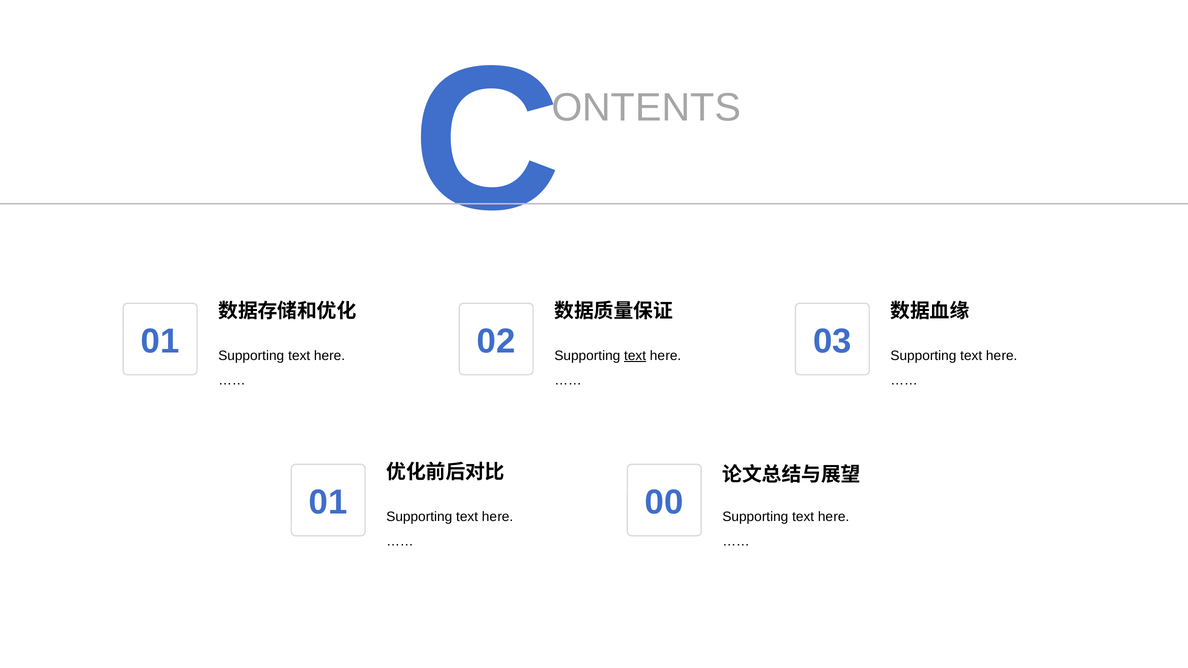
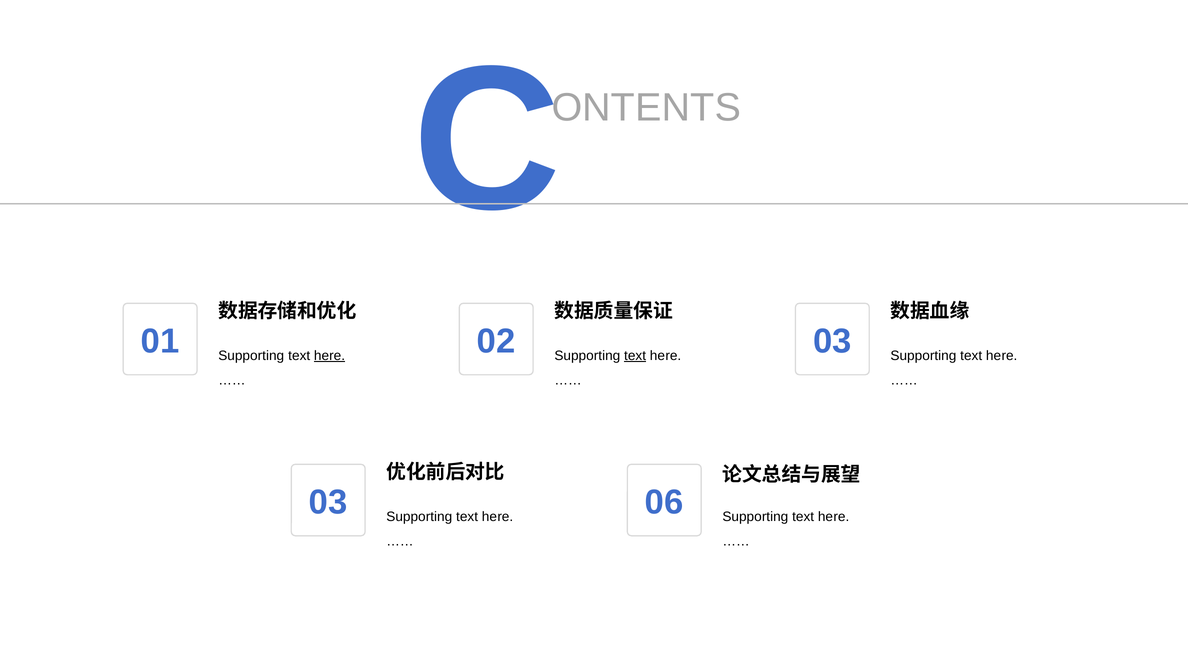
here underline: none -> present (330, 356)
1: 1 -> 3 (338, 503)
0 0: 0 -> 6 (674, 503)
